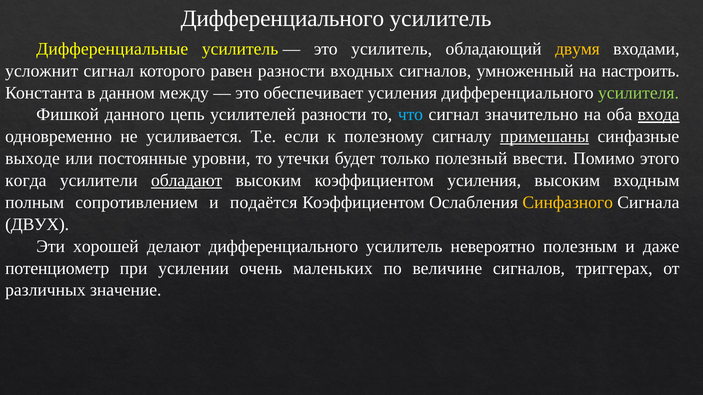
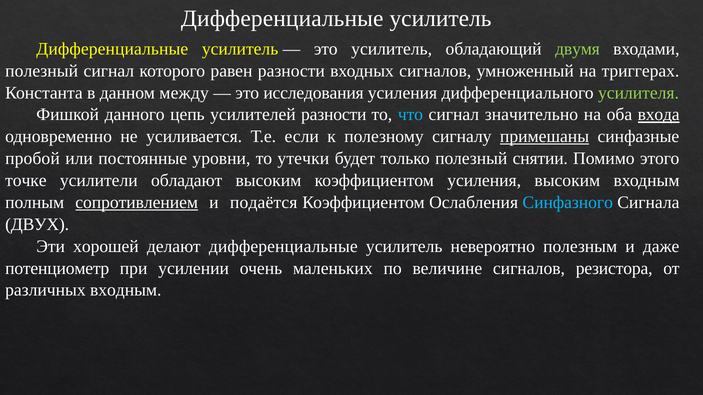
Дифференциального: Дифференциального -> Дифференциальные (282, 18)
двумя colour: yellow -> light green (578, 49)
усложнит: усложнит -> полезный (42, 71)
настроить: настроить -> триггерах (641, 71)
обеспечивает: обеспечивает -> исследования (314, 93)
выходе: выходе -> пробой (32, 159)
ввести: ввести -> снятии (540, 159)
когда: когда -> точке (26, 181)
обладают underline: present -> none (187, 181)
сопротивлением underline: none -> present (137, 203)
Синфазного colour: yellow -> light blue (568, 203)
делают дифференциального: дифференциального -> дифференциальные (283, 247)
триггерах: триггерах -> резистора (614, 269)
различных значение: значение -> входным (126, 291)
